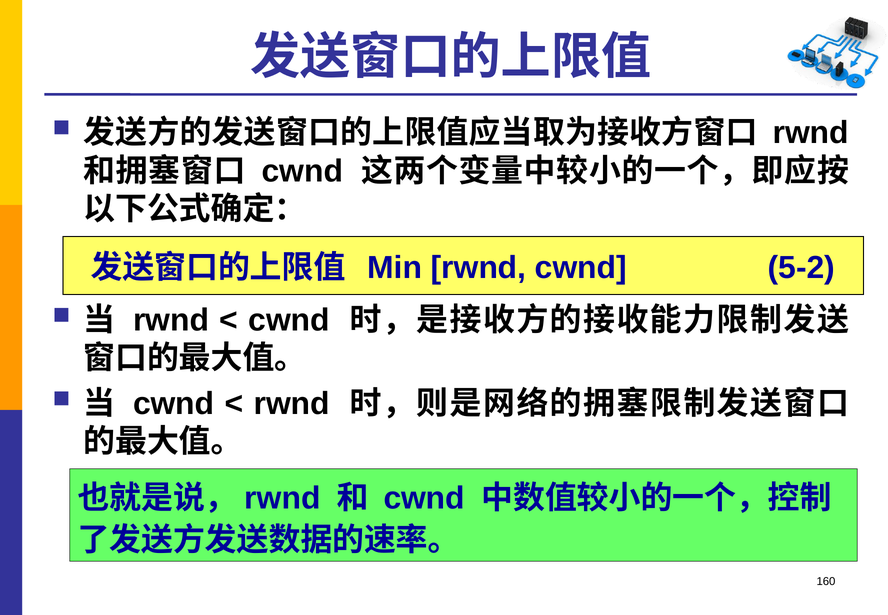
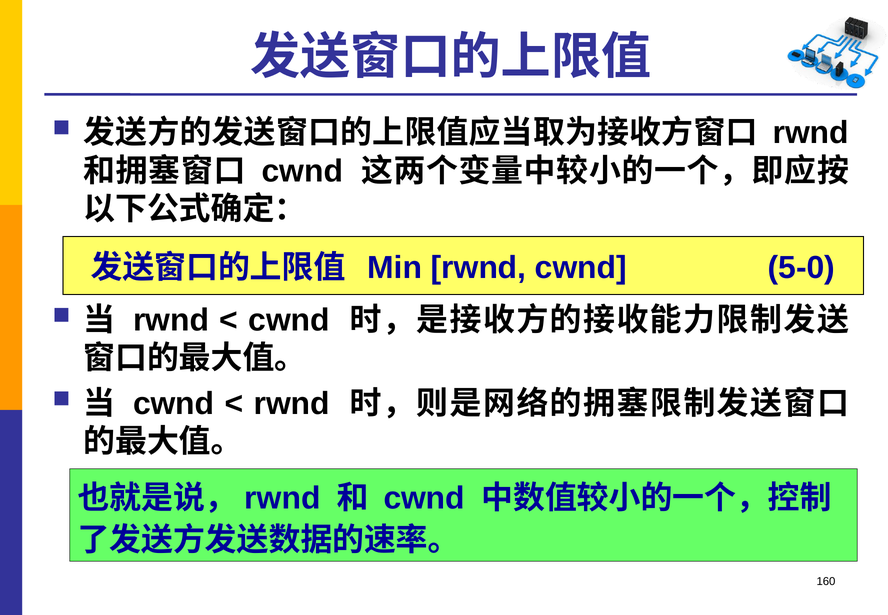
5-2: 5-2 -> 5-0 (801, 268)
